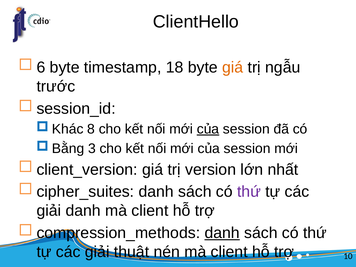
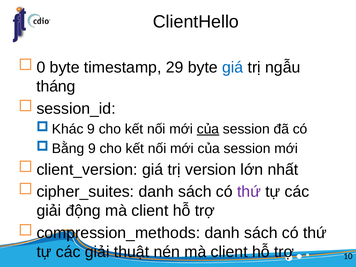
6: 6 -> 0 (41, 67)
18: 18 -> 29 (175, 67)
giá colour: orange -> blue (233, 67)
trước: trước -> tháng (56, 86)
8: 8 -> 9 (91, 129)
3: 3 -> 9 (92, 148)
giải danh: danh -> động (83, 211)
danh underline: present -> none (222, 233)
